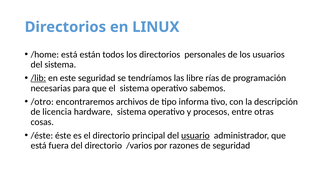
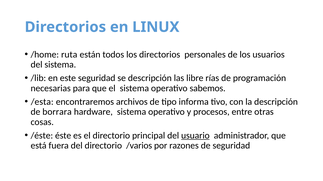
/home está: está -> ruta (69, 55)
/lib underline: present -> none (38, 78)
se tendríamos: tendríamos -> descripción (150, 78)
/otro: /otro -> /esta (42, 102)
licencia: licencia -> borrara (57, 112)
